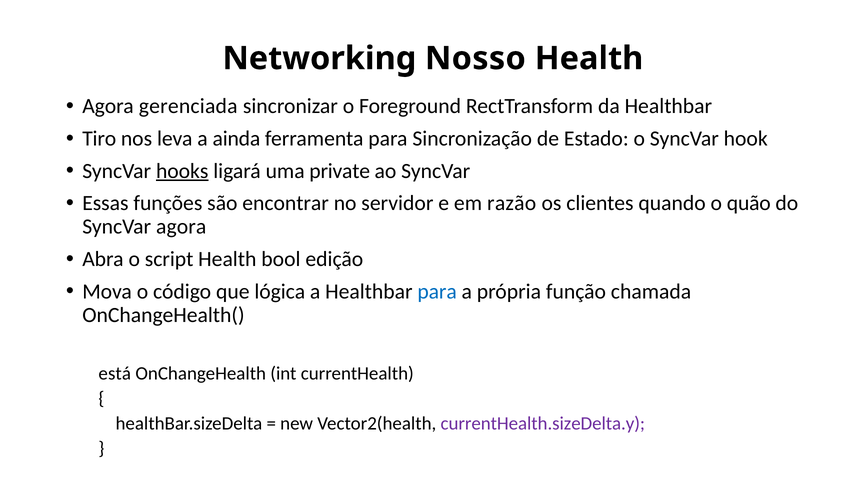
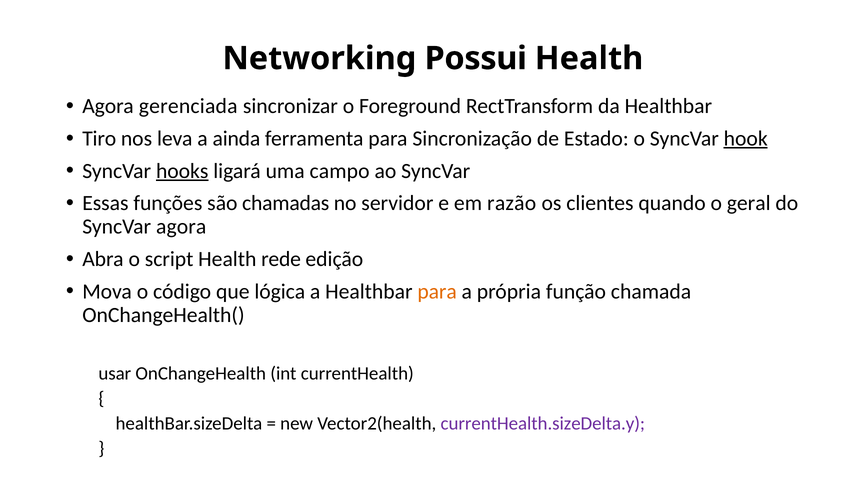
Nosso: Nosso -> Possui (476, 58)
hook underline: none -> present (746, 139)
private: private -> campo (340, 171)
encontrar: encontrar -> chamadas (286, 203)
quão: quão -> geral (749, 203)
bool: bool -> rede (281, 259)
para colour: blue -> orange (437, 292)
está: está -> usar (115, 374)
